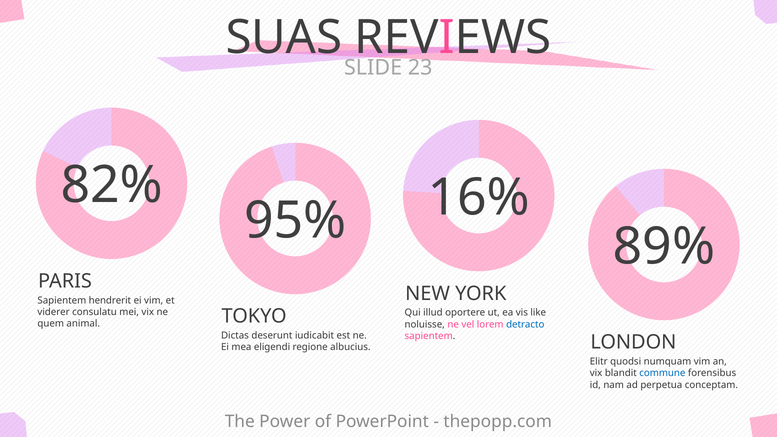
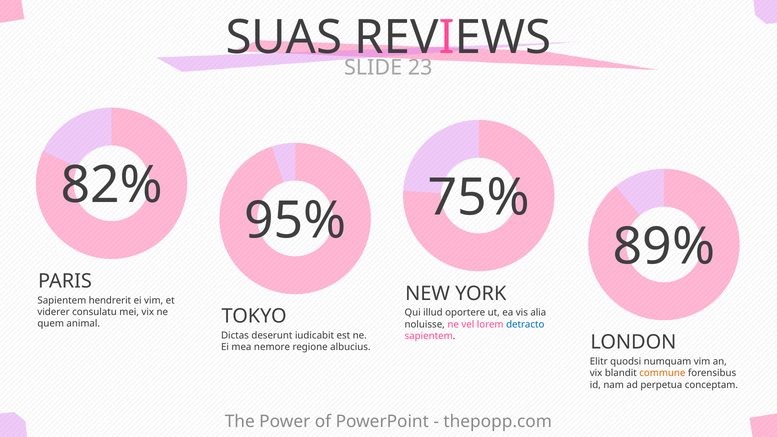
16%: 16% -> 75% (479, 198)
like: like -> alia (538, 313)
eligendi: eligendi -> nemore (272, 347)
commune colour: blue -> orange (662, 373)
